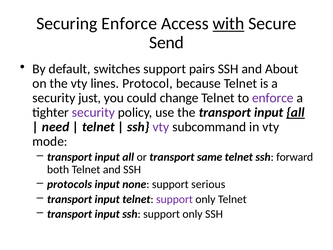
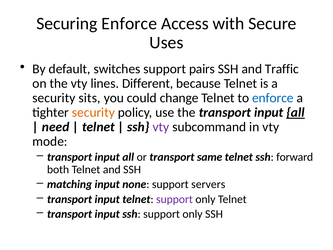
with underline: present -> none (228, 24)
Send: Send -> Uses (166, 43)
About: About -> Traffic (282, 69)
Protocol: Protocol -> Different (148, 83)
just: just -> sits (90, 98)
enforce colour: purple -> blue (273, 98)
security colour: purple -> orange (93, 112)
protocols: protocols -> matching (70, 184)
serious: serious -> servers (208, 184)
